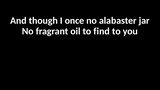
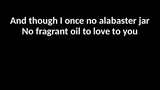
find: find -> love (102, 31)
